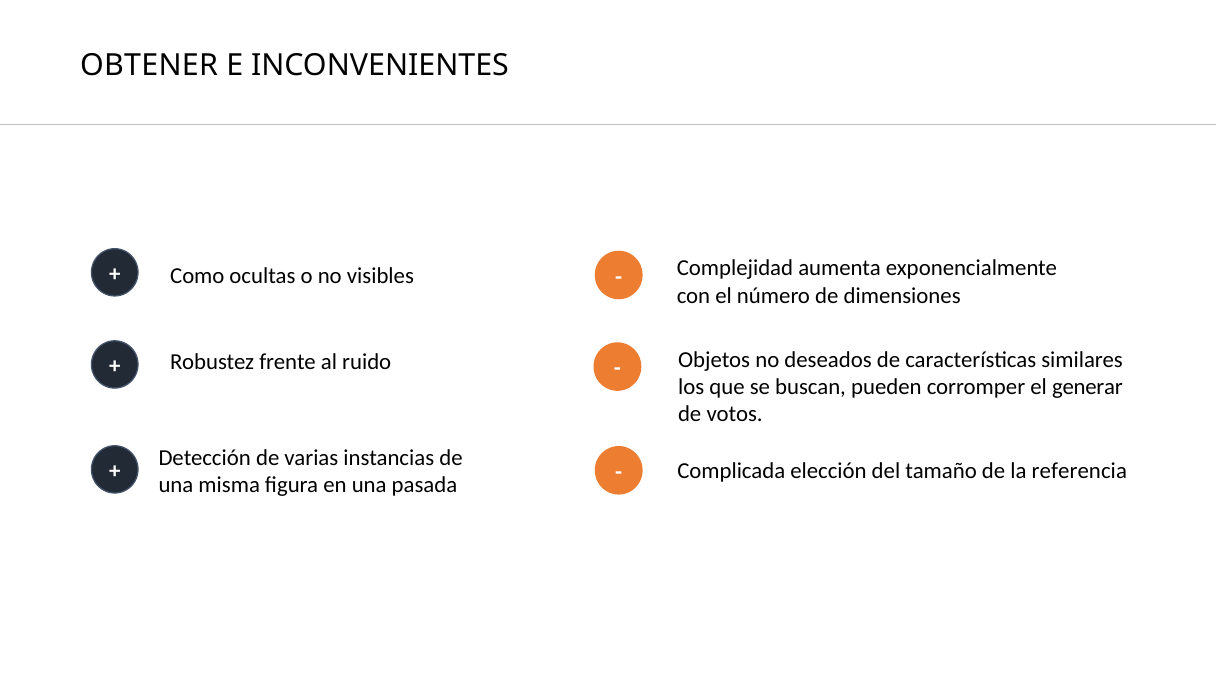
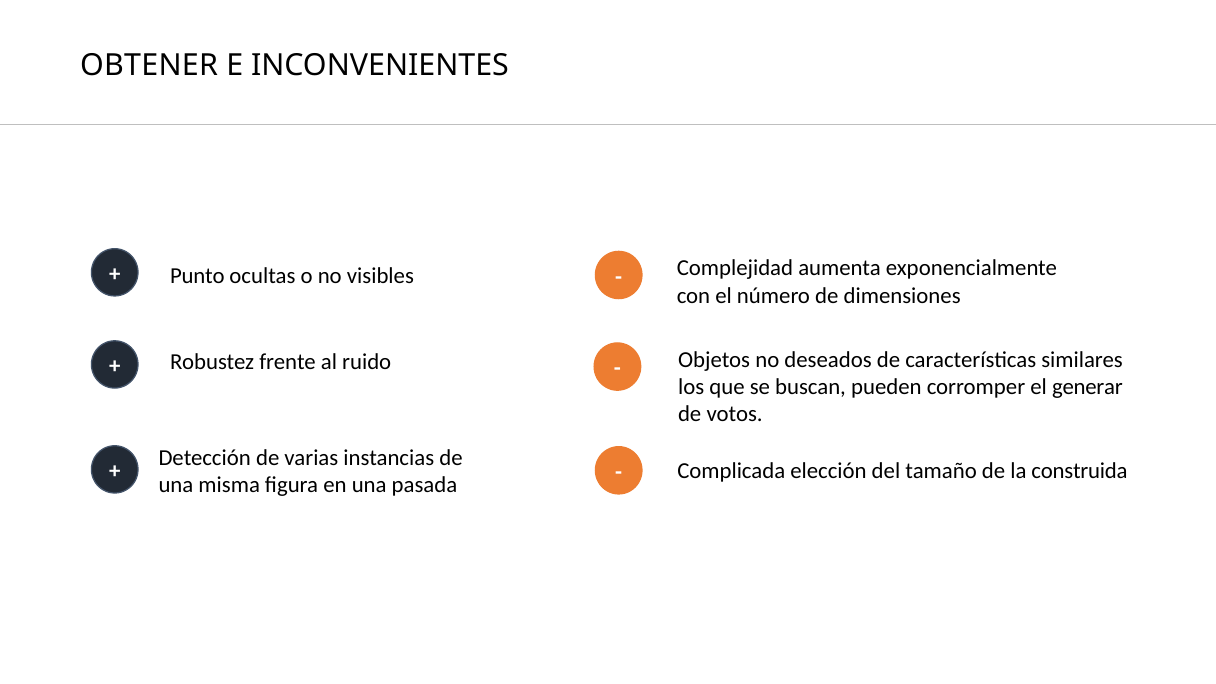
Como: Como -> Punto (197, 276)
referencia: referencia -> construida (1079, 471)
